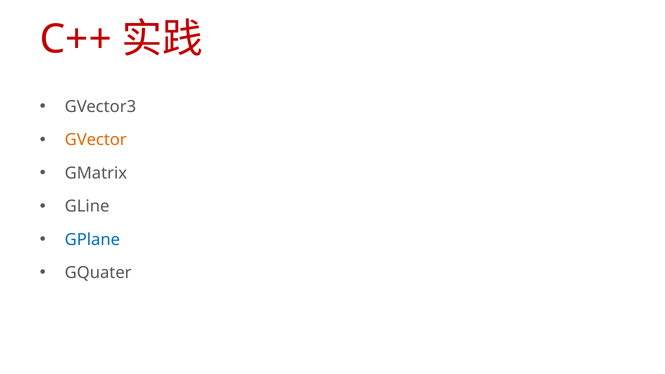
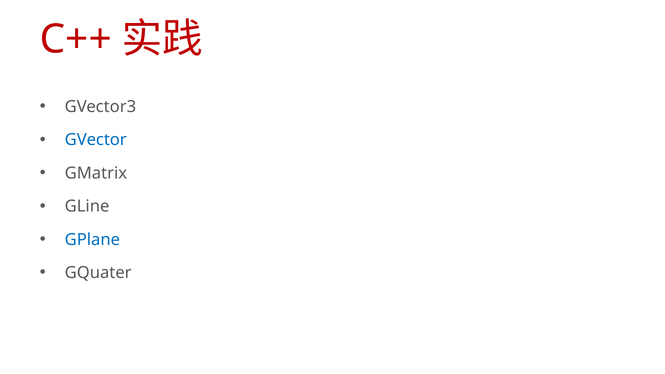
GVector colour: orange -> blue (96, 140)
